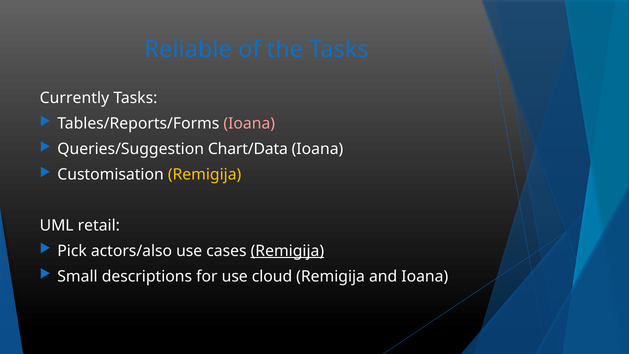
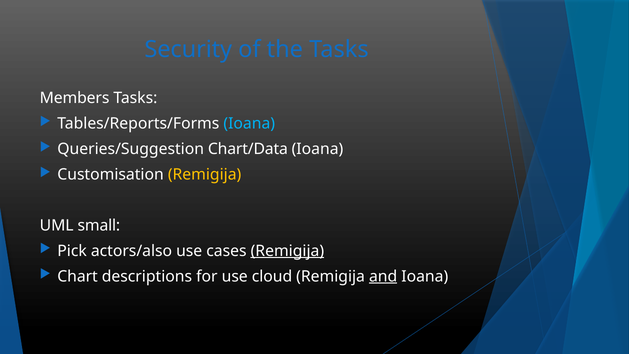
Reliable: Reliable -> Security (188, 50)
Currently: Currently -> Members (75, 98)
Ioana colour: pink -> light blue (249, 124)
retail: retail -> small (99, 225)
Small: Small -> Chart (78, 276)
and underline: none -> present (383, 276)
